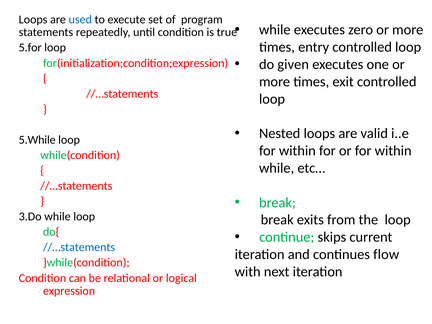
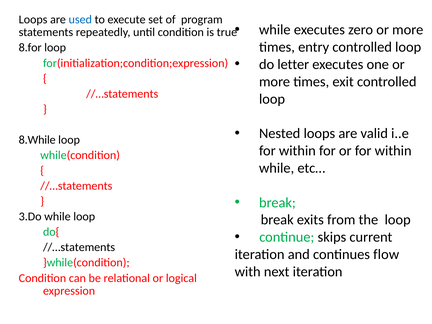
5.for: 5.for -> 8.for (30, 48)
given: given -> letter (293, 64)
5.While: 5.While -> 8.While (37, 140)
//…statements colour: blue -> black (79, 247)
